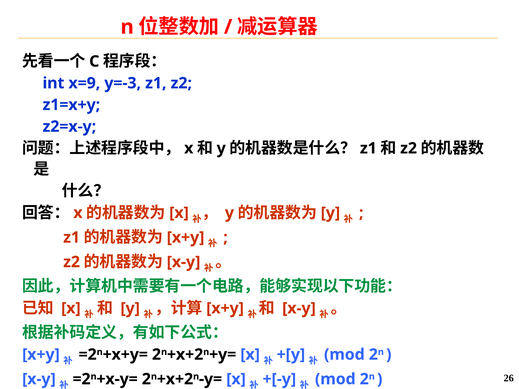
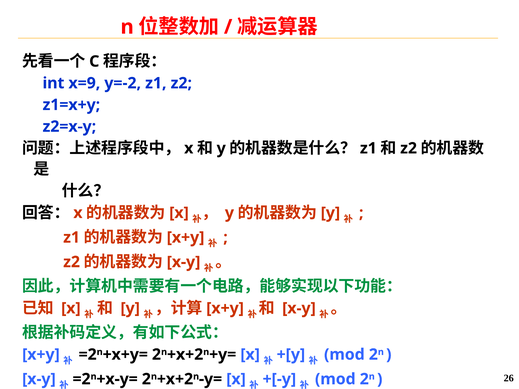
y=-3: y=-3 -> y=-2 (123, 83)
